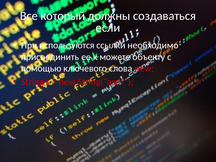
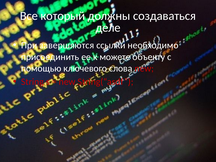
если: если -> деле (108, 28)
используются: используются -> завершяются (67, 45)
